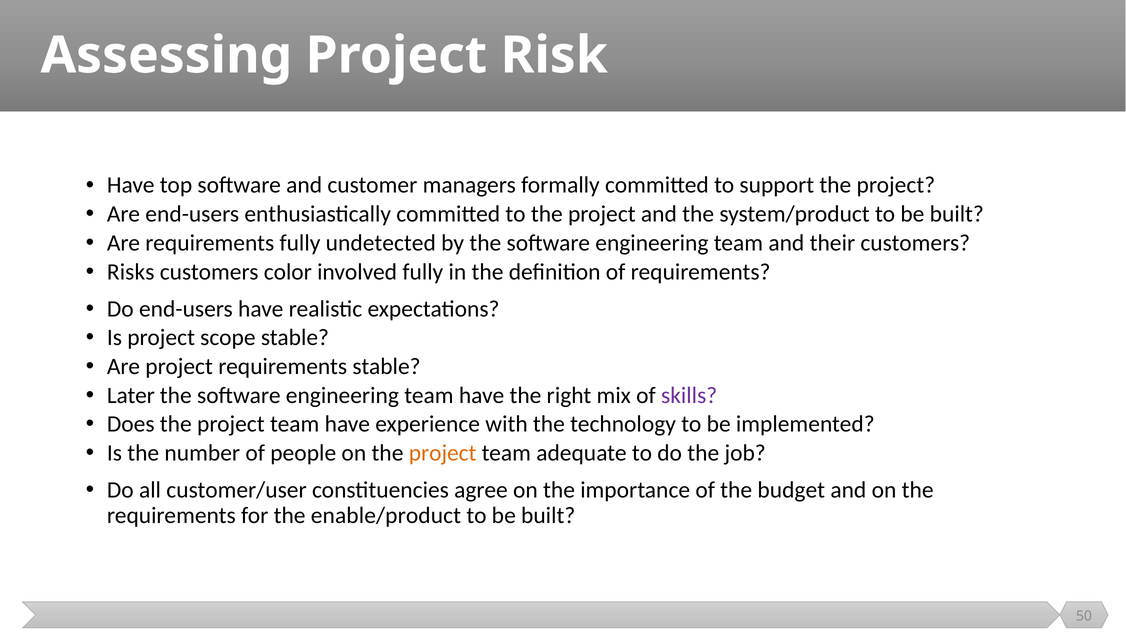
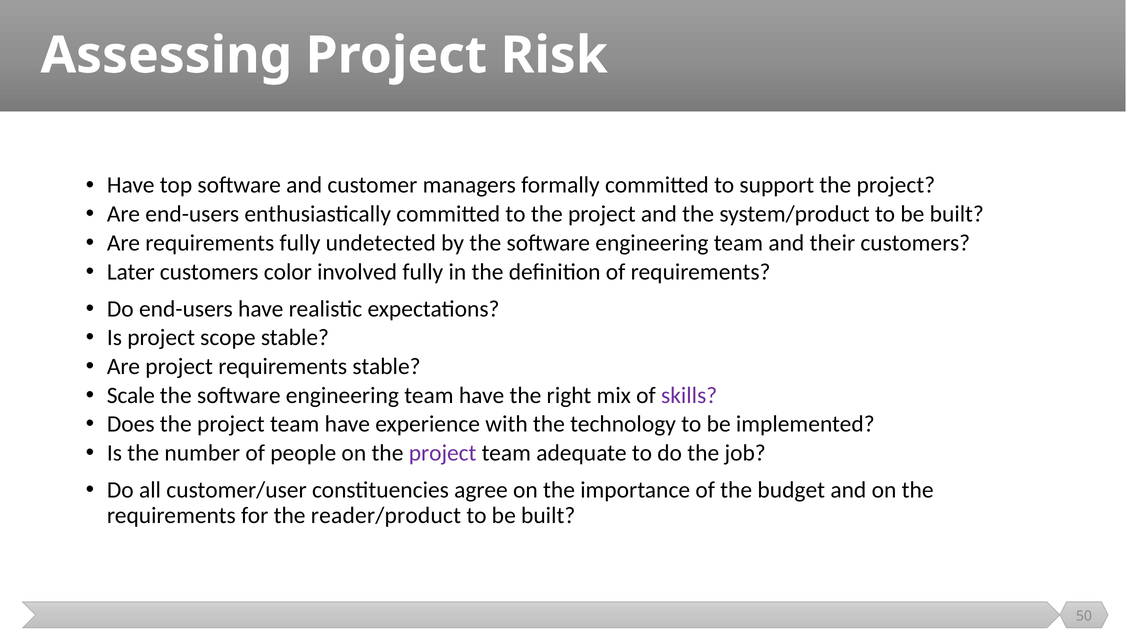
Risks: Risks -> Later (131, 272)
Later: Later -> Scale (131, 396)
project colour: orange -> purple (443, 453)
enable/product: enable/product -> reader/product (386, 516)
